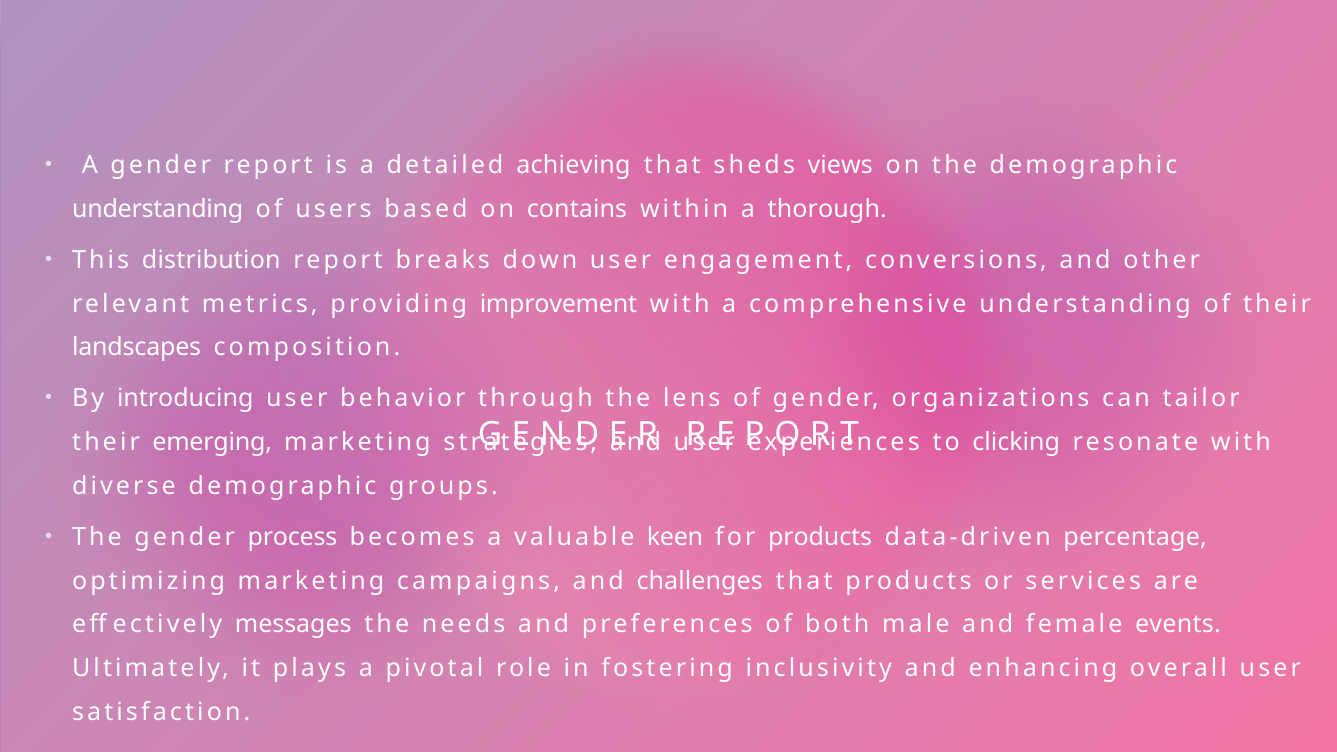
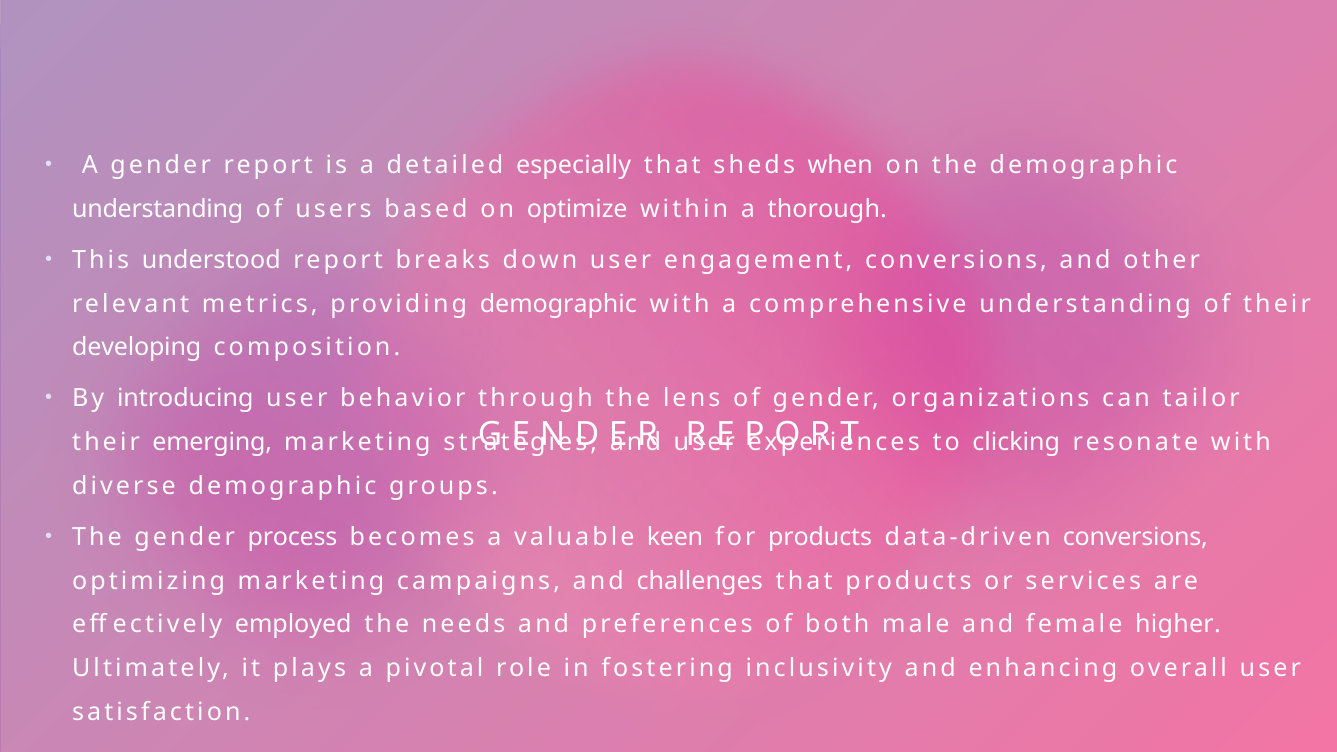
achieving: achieving -> especially (574, 165)
views: views -> when (840, 165)
contains: contains -> optimize (577, 209)
distribution: distribution -> understood (211, 260)
providing improvement: improvement -> demographic (558, 304)
landscapes: landscapes -> developing (137, 348)
data-driven percentage: percentage -> conversions (1135, 537)
messages: messages -> employed (293, 625)
events: events -> higher (1178, 625)
